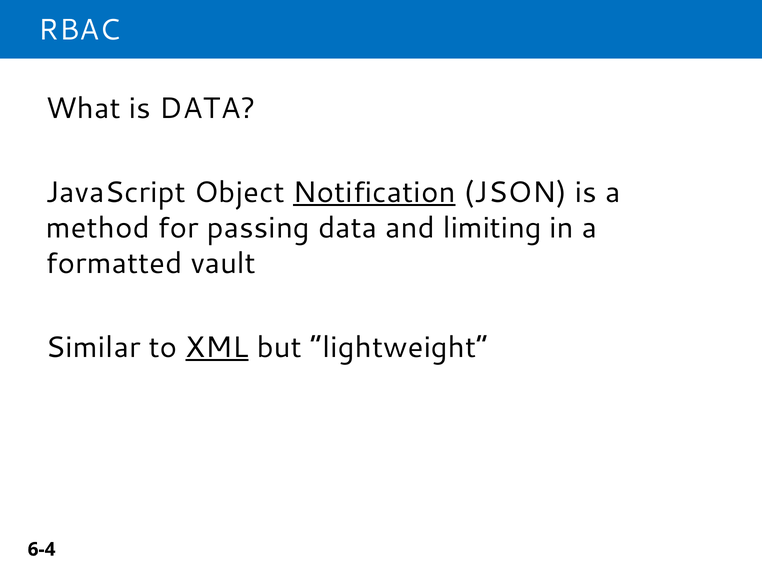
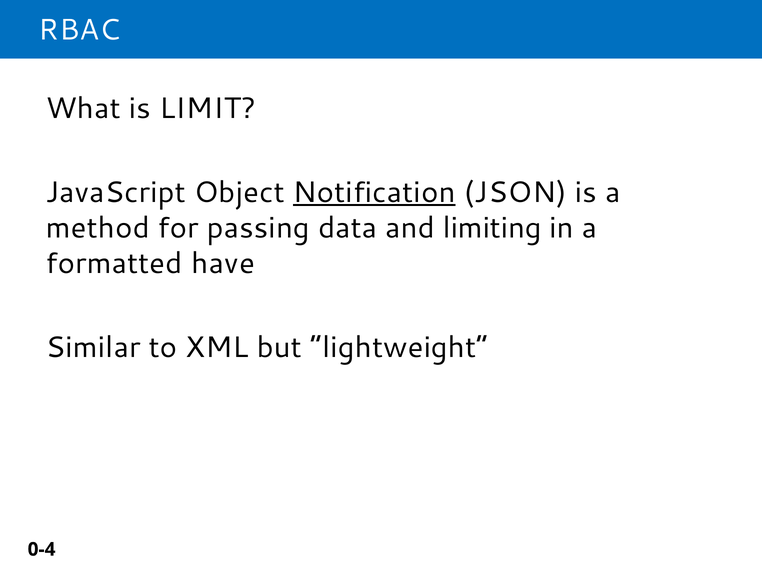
is DATA: DATA -> LIMIT (208, 109)
vault: vault -> have (223, 264)
XML underline: present -> none (217, 348)
6-4: 6-4 -> 0-4 (42, 550)
